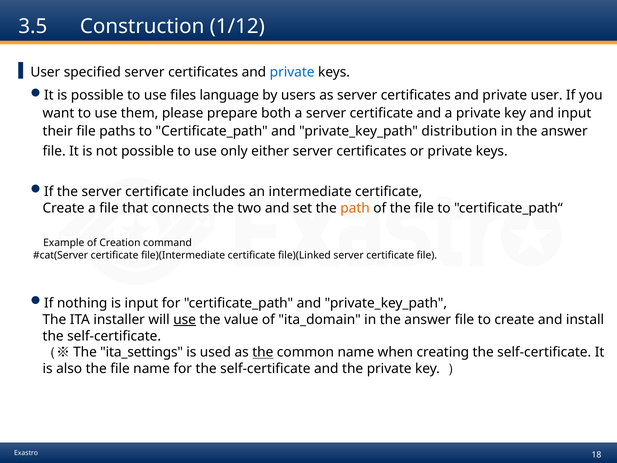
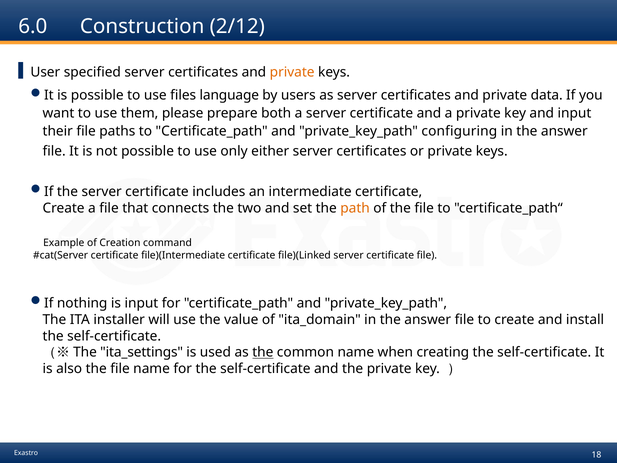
3.5: 3.5 -> 6.0 (33, 26)
1/12: 1/12 -> 2/12 (237, 26)
private colour: blue -> orange (292, 72)
private user: user -> data (547, 95)
distribution: distribution -> configuring (459, 131)
use underline: present -> none (185, 319)
